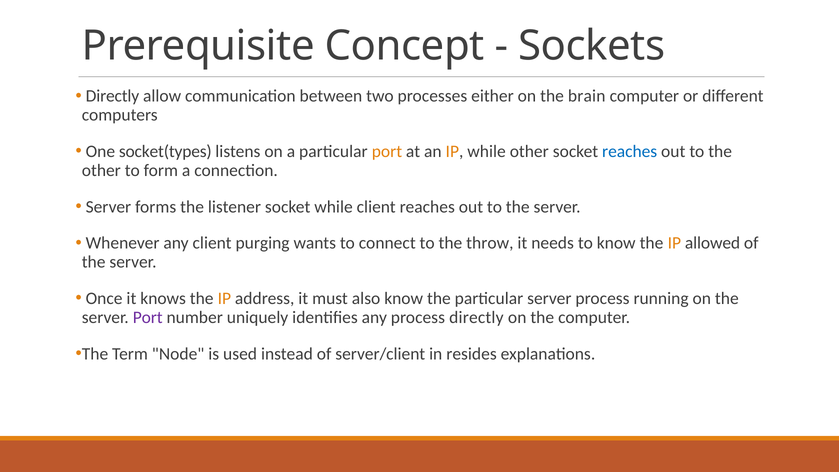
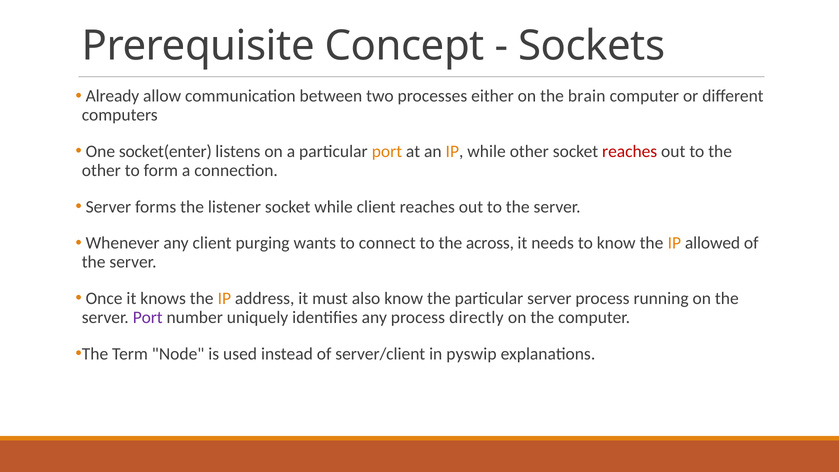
Directly: Directly -> Already (112, 96)
socket(types: socket(types -> socket(enter (165, 151)
reaches colour: blue -> red (630, 151)
throw: throw -> across (490, 243)
resides: resides -> pyswip (471, 354)
